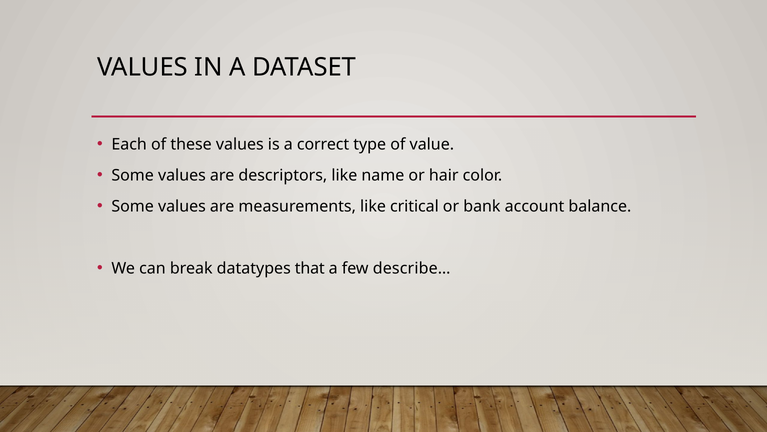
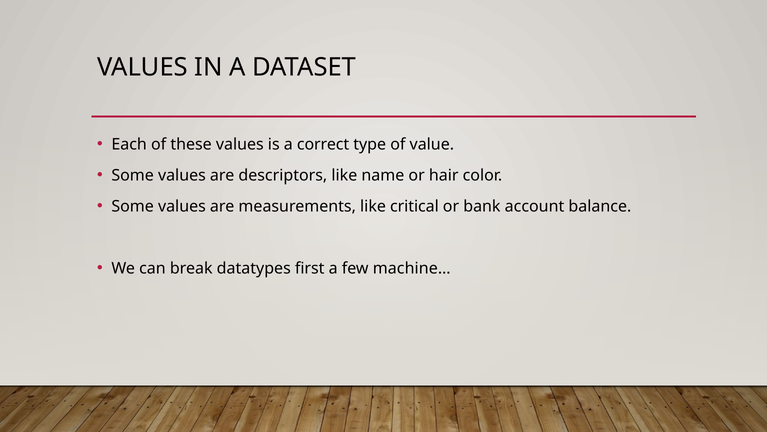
that: that -> first (310, 268)
describe…: describe… -> machine… (412, 268)
